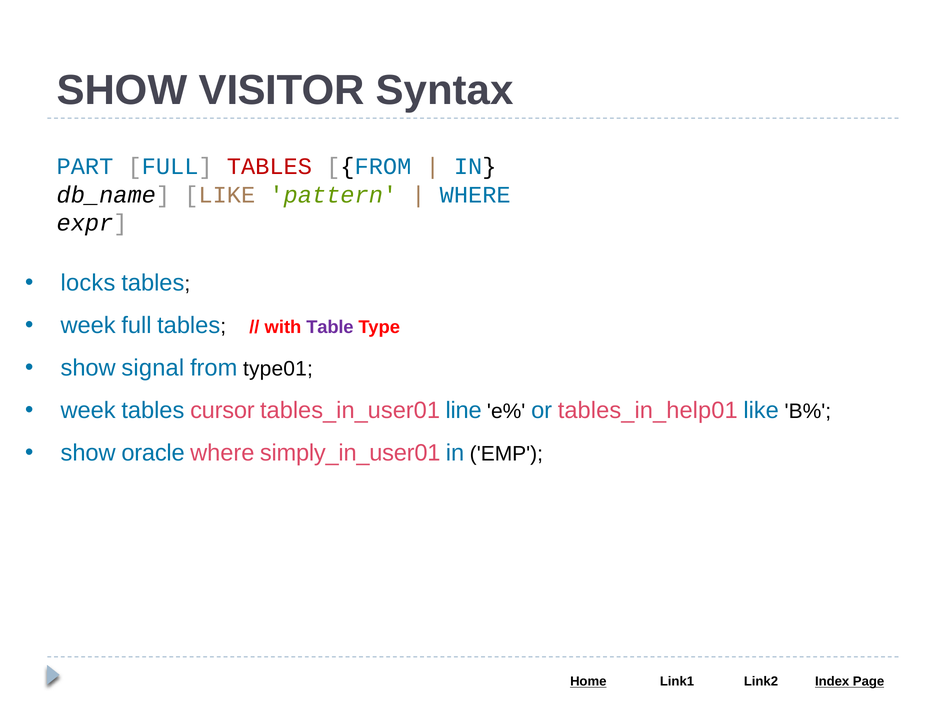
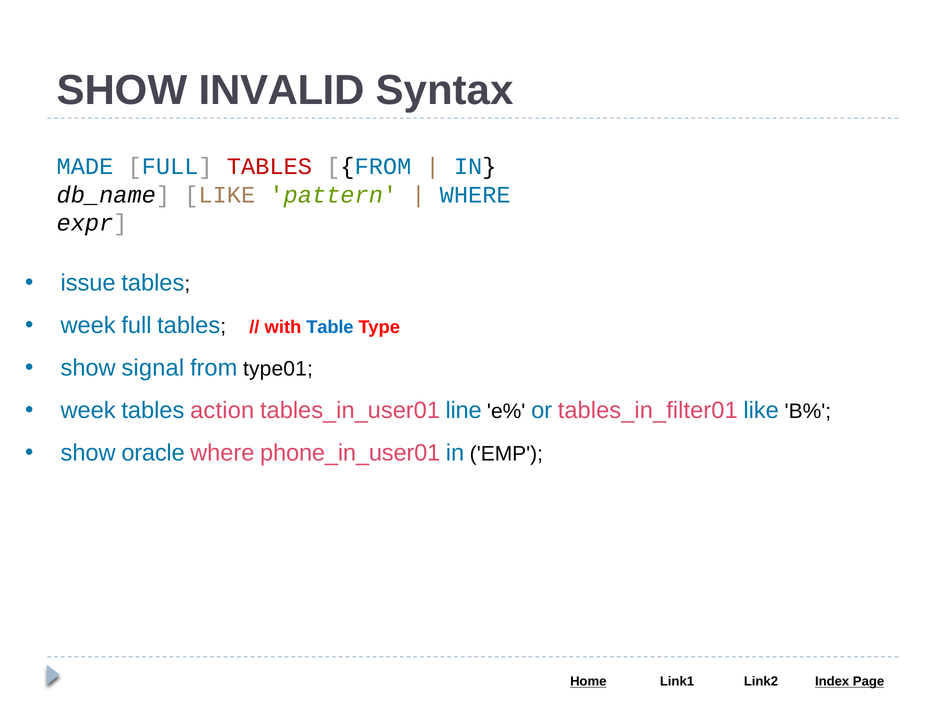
VISITOR: VISITOR -> INVALID (282, 91)
PART: PART -> MADE (85, 166)
locks: locks -> issue (88, 283)
Table colour: purple -> blue (330, 328)
cursor: cursor -> action (222, 411)
tables_in_help01: tables_in_help01 -> tables_in_filter01 (648, 411)
simply_in_user01: simply_in_user01 -> phone_in_user01 (350, 454)
